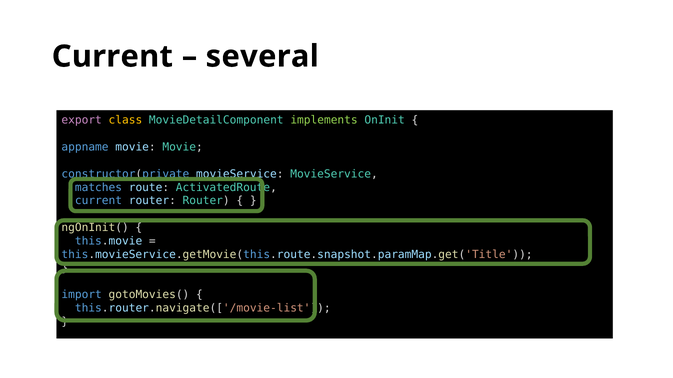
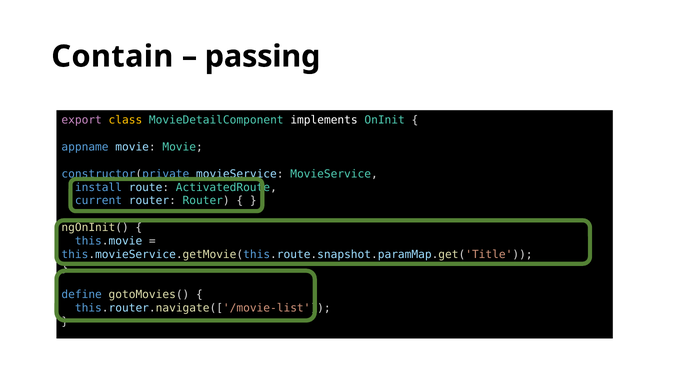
Current: Current -> Contain (112, 57)
several: several -> passing (263, 57)
implements colour: light green -> white (324, 120)
matches: matches -> install (98, 188)
import: import -> define (82, 295)
